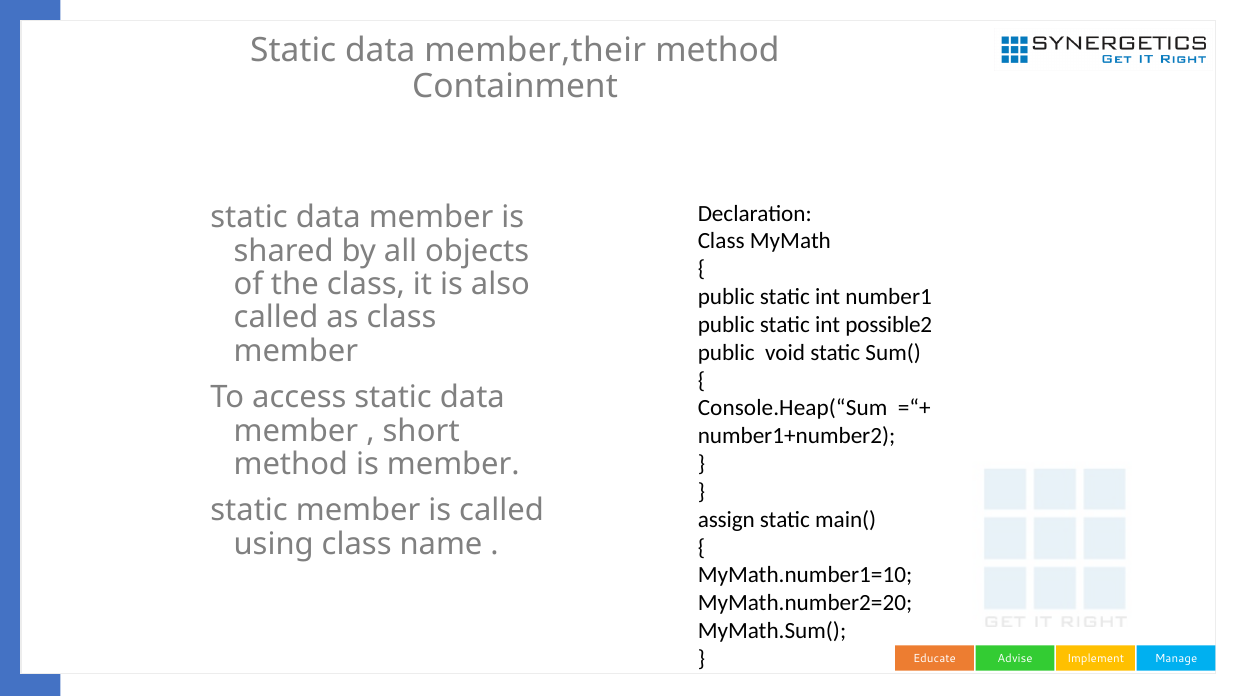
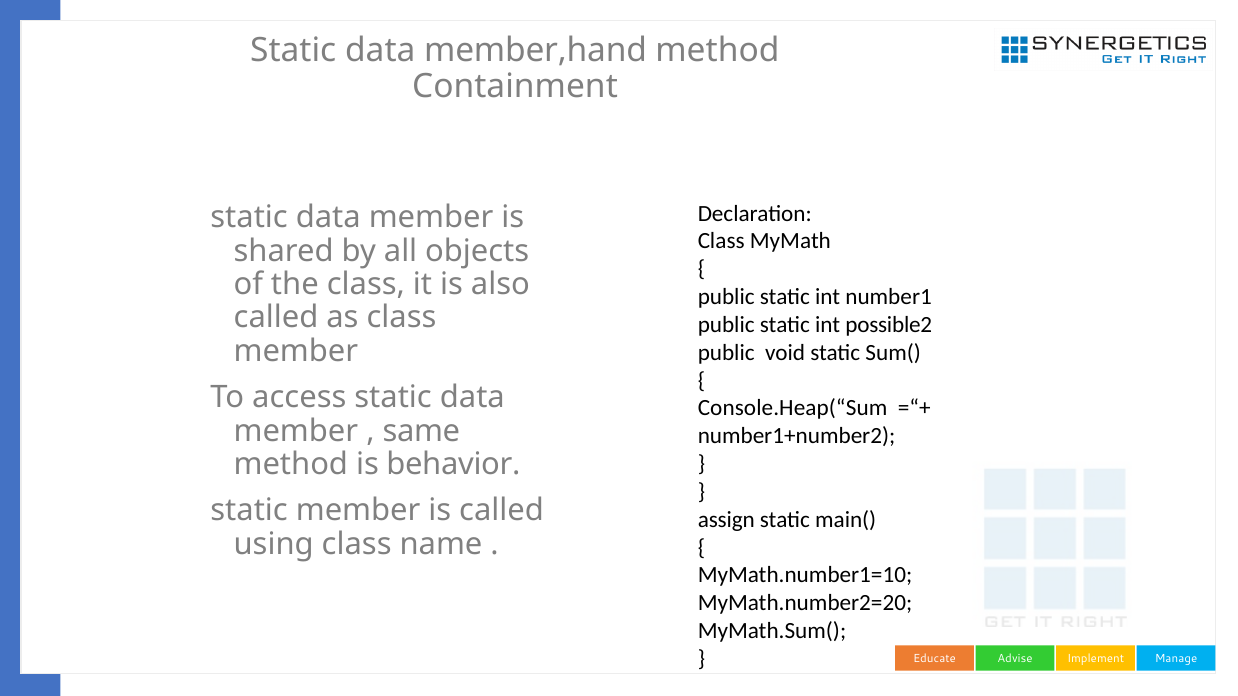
member,their: member,their -> member,hand (536, 51)
short: short -> same (421, 431)
is member: member -> behavior (453, 464)
